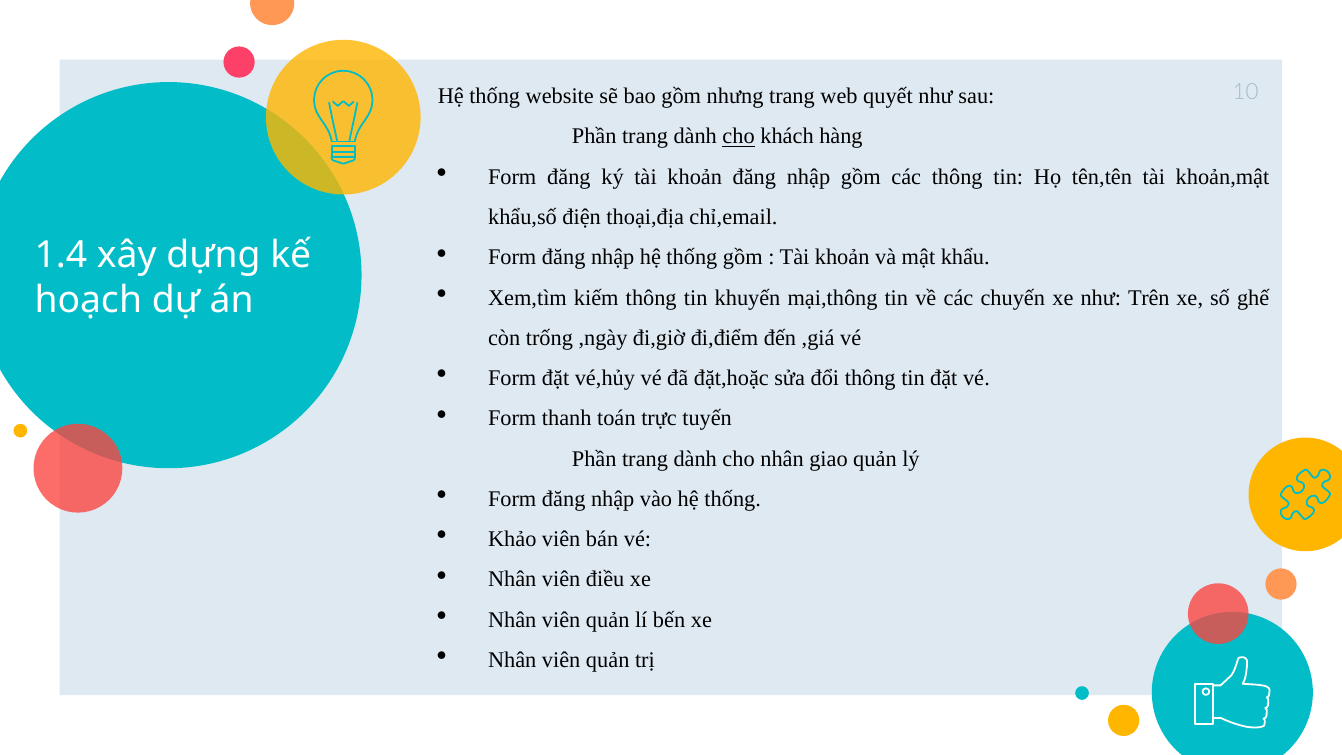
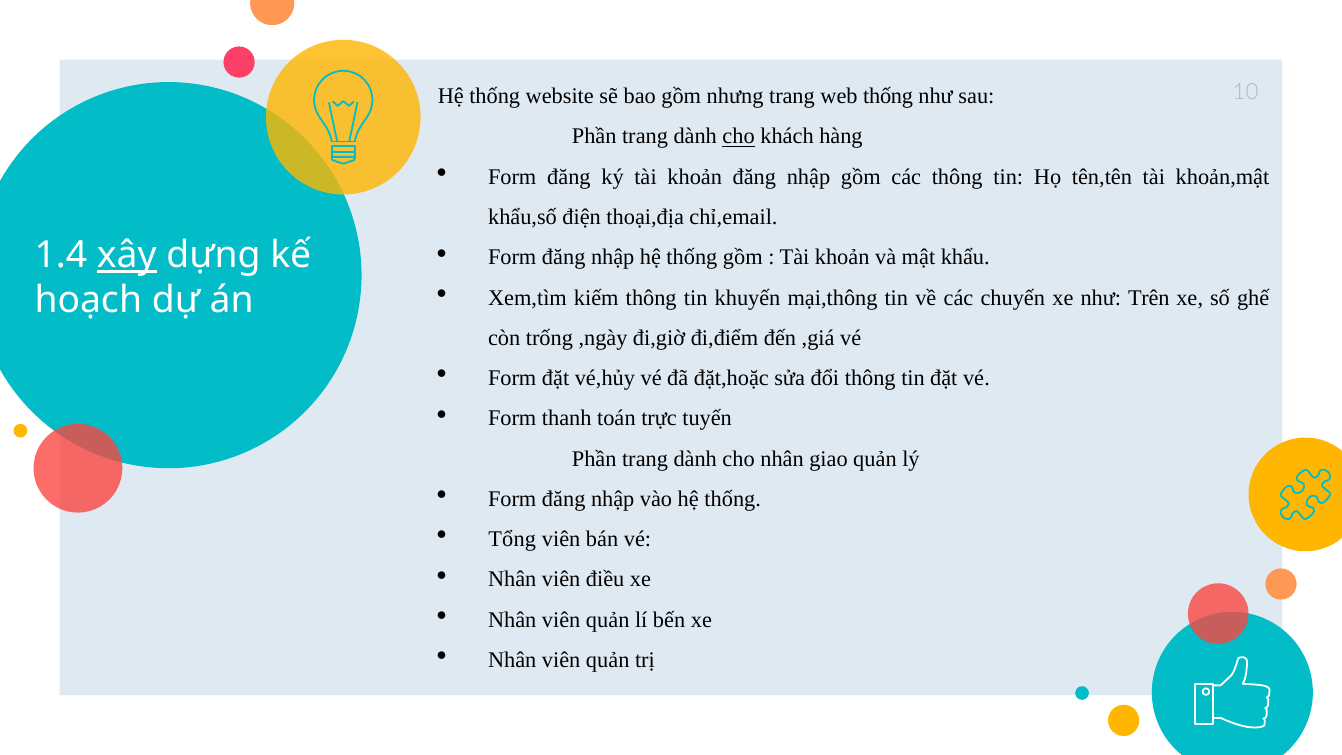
web quyết: quyết -> thống (888, 96)
xây underline: none -> present (127, 255)
Khảo: Khảo -> Tổng (512, 539)
